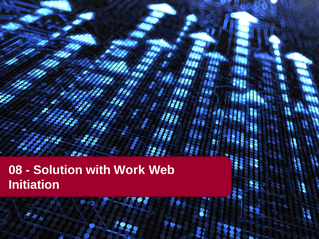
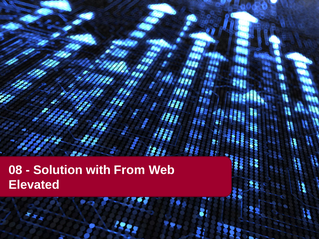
Work: Work -> From (129, 170)
Initiation: Initiation -> Elevated (34, 185)
